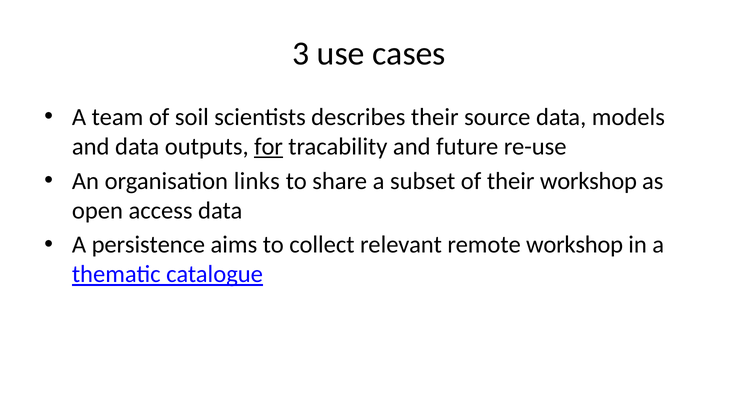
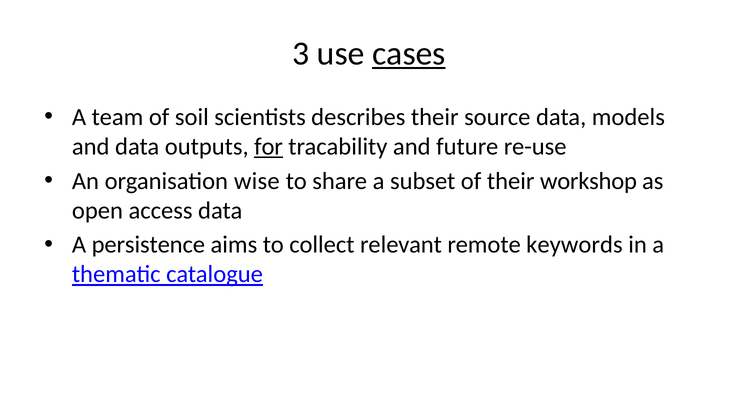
cases underline: none -> present (409, 54)
links: links -> wise (257, 181)
remote workshop: workshop -> keywords (574, 245)
